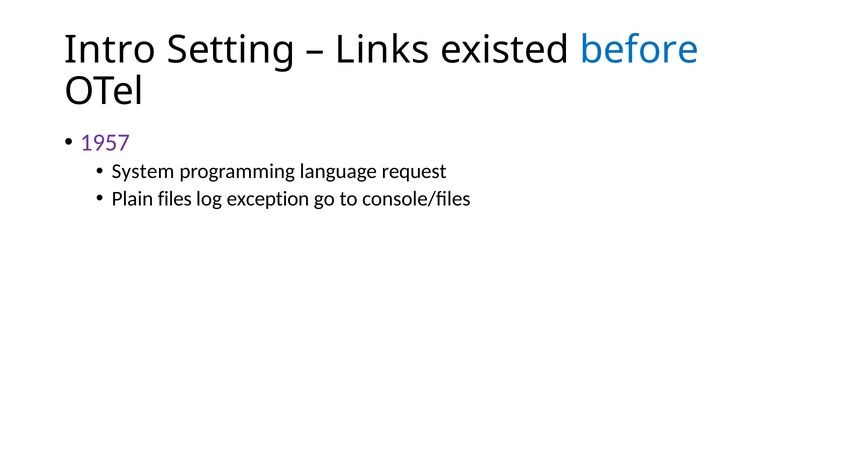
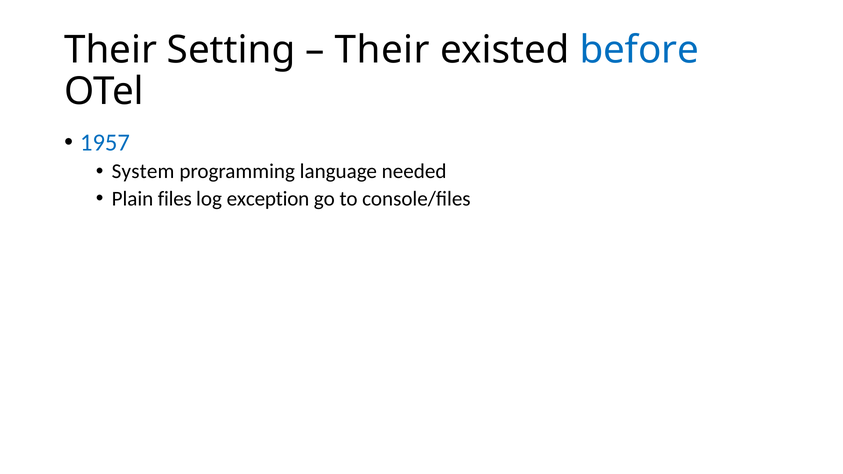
Intro: Intro -> Their (111, 50)
Links: Links -> Their (382, 50)
1957 colour: purple -> blue (105, 143)
request: request -> needed (414, 172)
